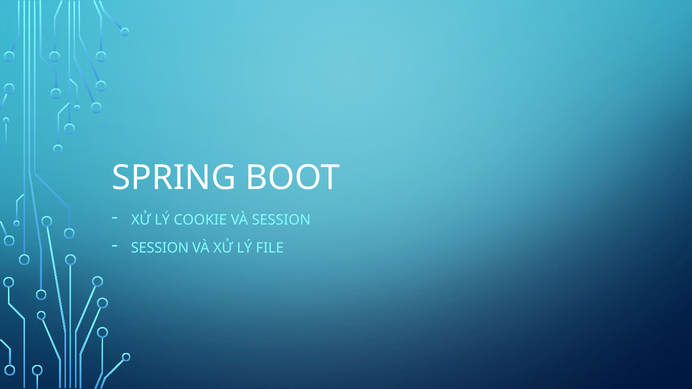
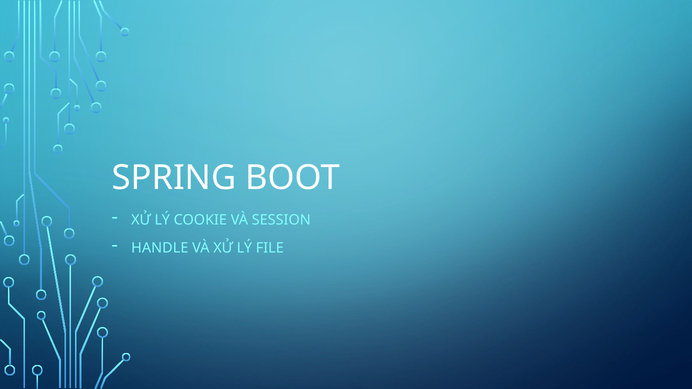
SESSION: SESSION -> HANDLE (160, 248)
